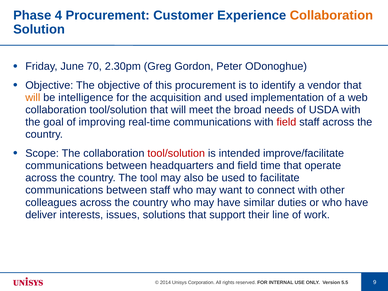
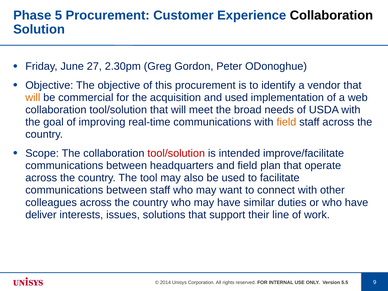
4: 4 -> 5 (58, 15)
Collaboration colour: orange -> black (331, 15)
70: 70 -> 27 (94, 66)
intelligence: intelligence -> commercial (86, 98)
field colour: red -> orange (286, 122)
time: time -> plan (270, 166)
